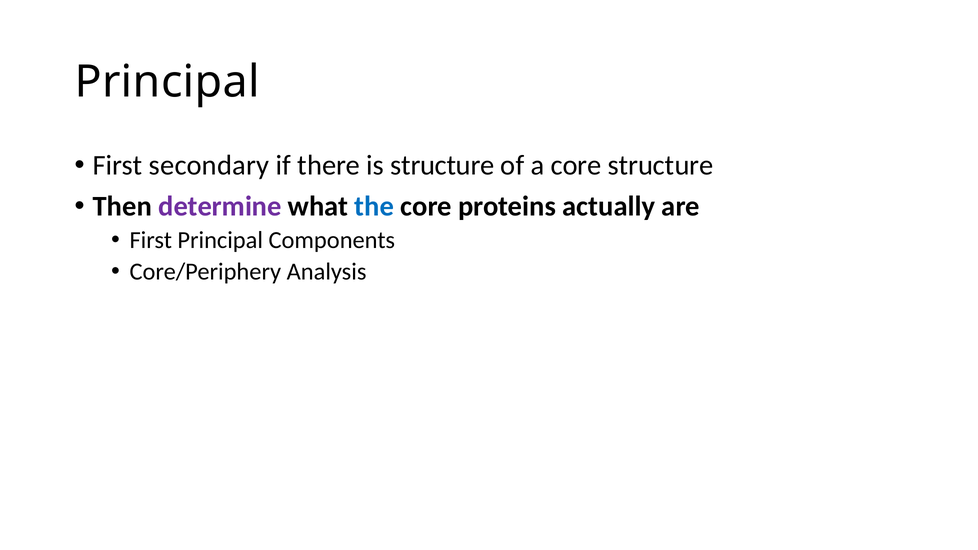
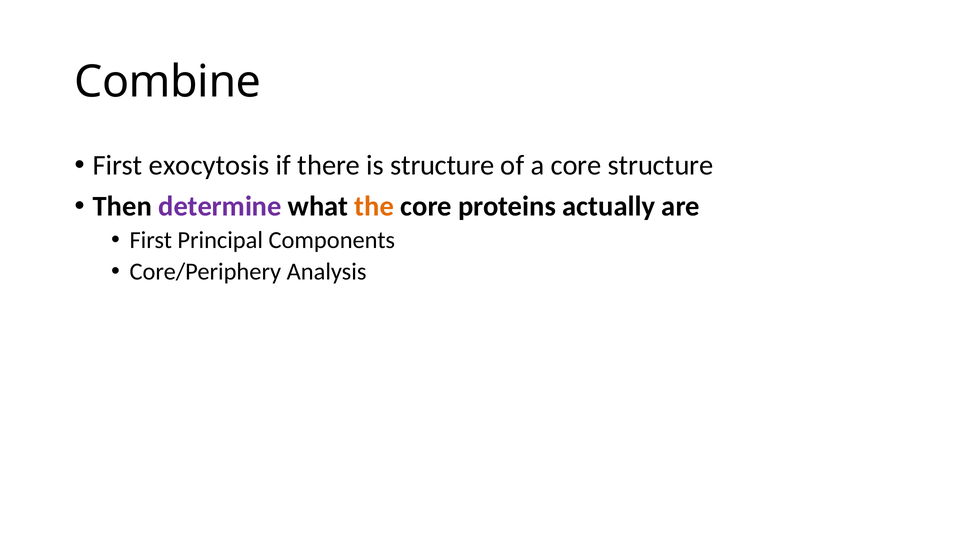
Principal: Principal -> Combine (168, 82)
secondary: secondary -> exocytosis (209, 165)
the colour: blue -> orange (374, 206)
